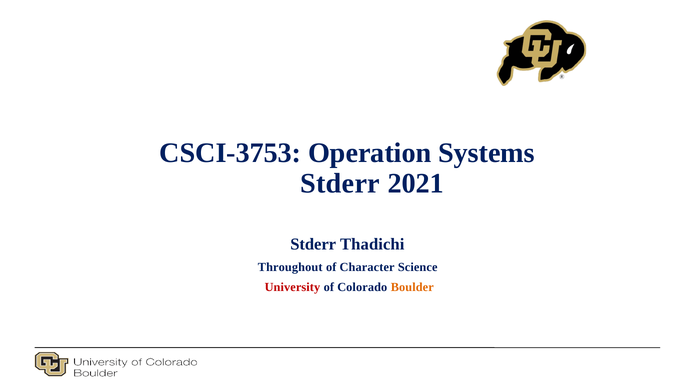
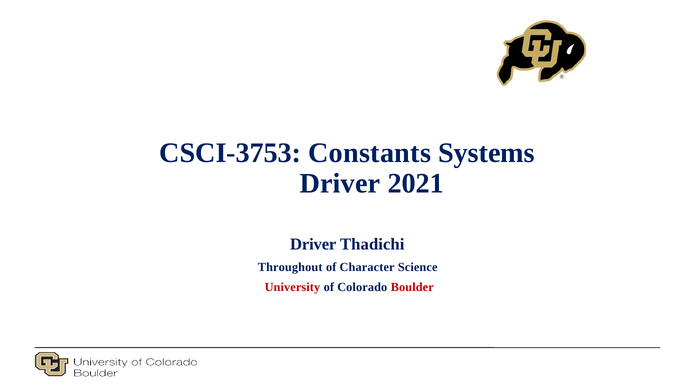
Operation: Operation -> Constants (370, 153)
Stderr: Stderr -> Driver (340, 183)
Stderr: Stderr -> Driver (313, 244)
Boulder colour: orange -> red (412, 287)
